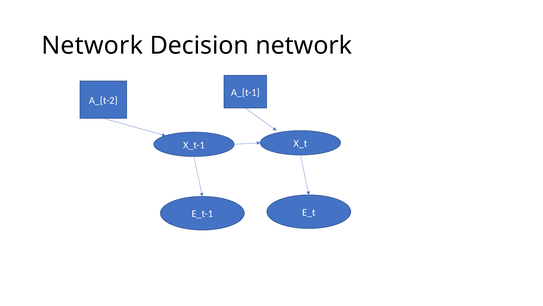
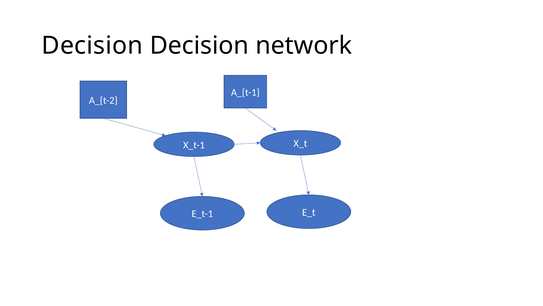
Network: Network -> Decision (92, 46)
